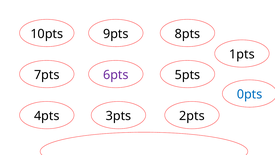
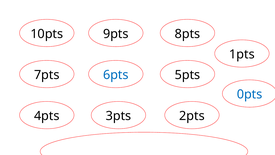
6pts colour: purple -> blue (116, 75)
